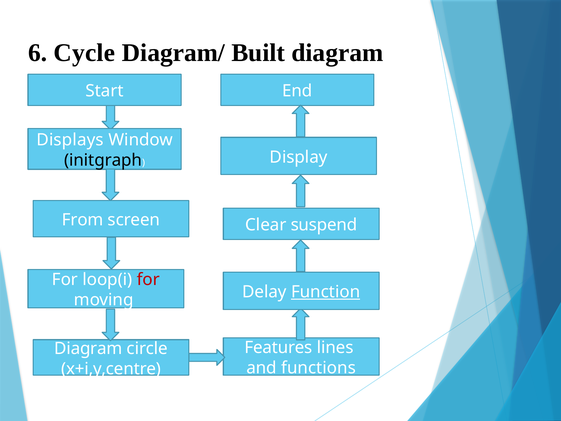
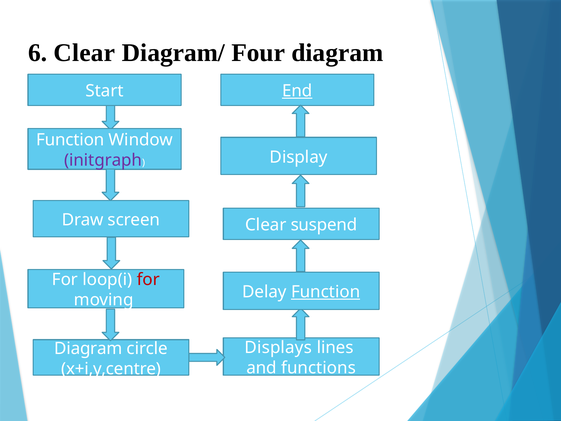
6 Cycle: Cycle -> Clear (84, 53)
Built: Built -> Four (258, 53)
End underline: none -> present (297, 91)
Displays: Displays -> Function (70, 140)
initgraph colour: black -> purple (103, 160)
From: From -> Draw (83, 220)
Features: Features -> Displays (278, 347)
